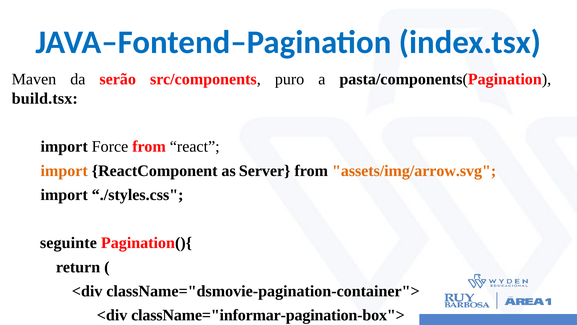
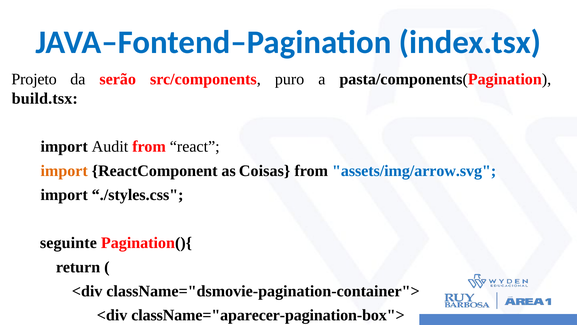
Maven: Maven -> Projeto (34, 79)
Force: Force -> Audit (110, 146)
Server: Server -> Coisas (265, 170)
assets/img/arrow.svg colour: orange -> blue (414, 170)
className="informar-pagination-box">: className="informar-pagination-box"> -> className="aparecer-pagination-box"> (268, 315)
